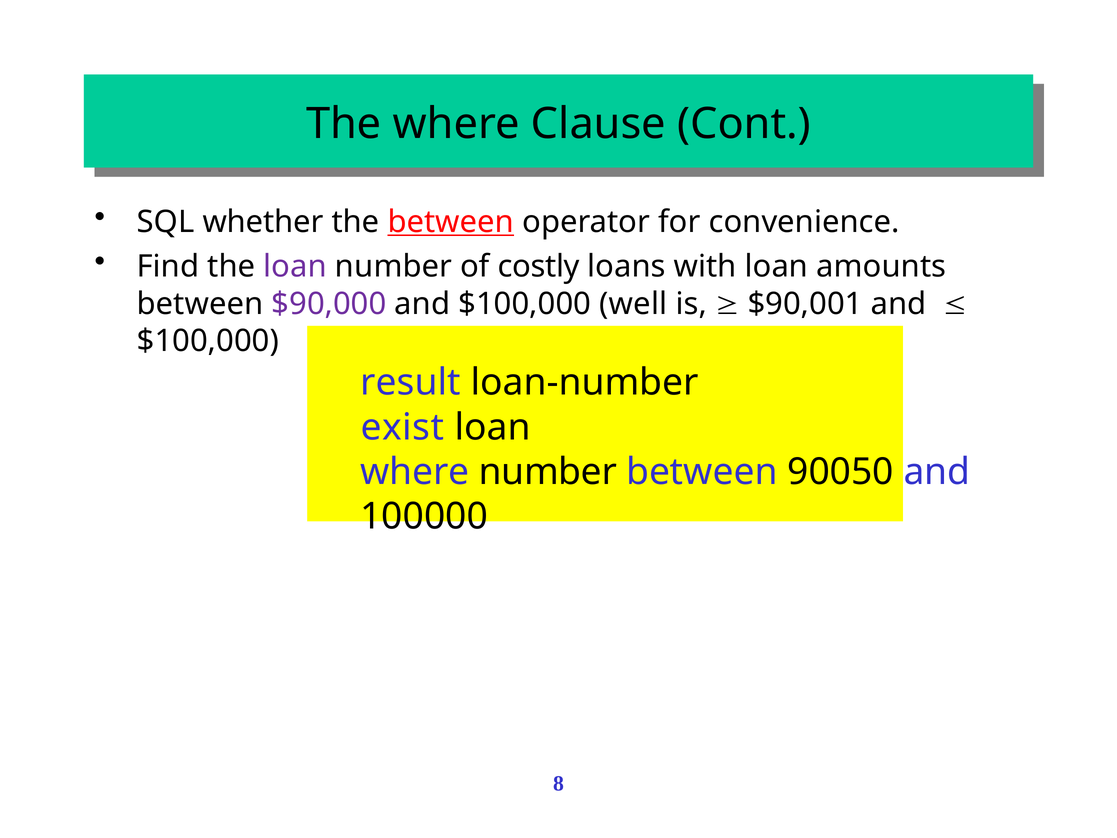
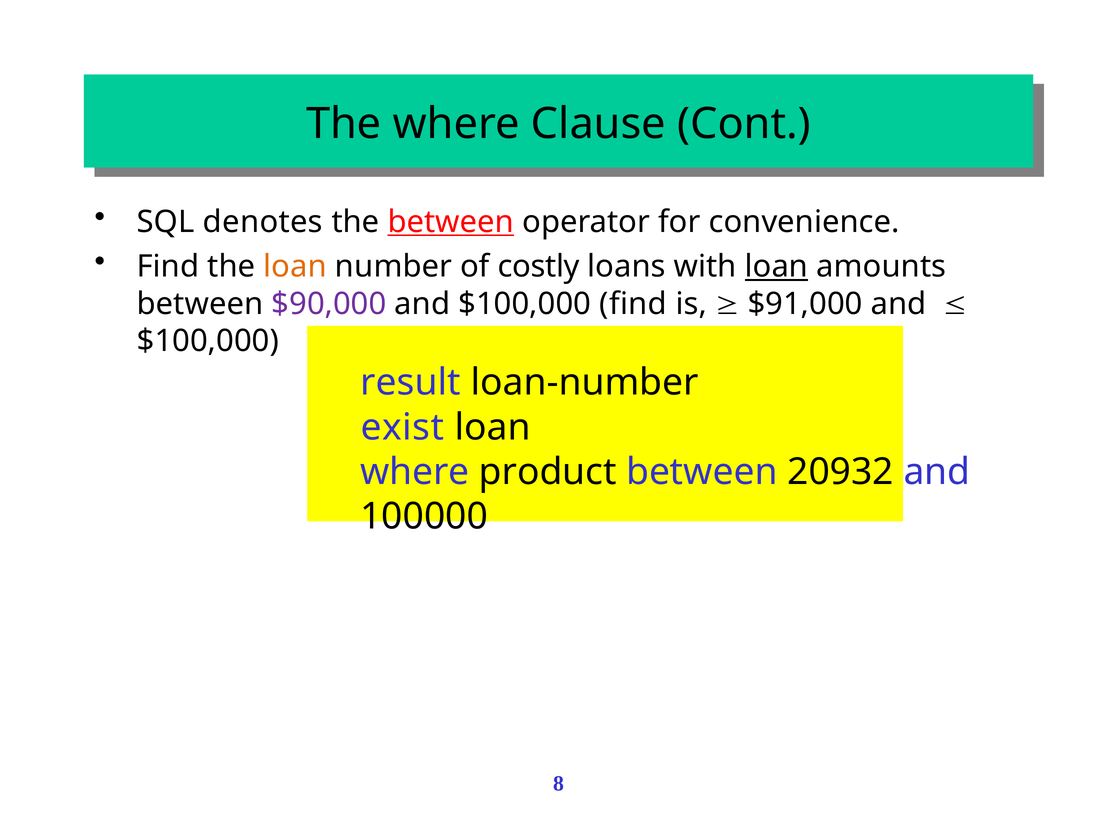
whether: whether -> denotes (263, 222)
loan colour: purple -> orange (295, 267)
loan underline: none -> present (777, 267)
$100,000 well: well -> find (633, 304)
$90,001: $90,001 -> $91,000 (805, 304)
where number: number -> product (548, 472)
90050: 90050 -> 20932 (841, 472)
